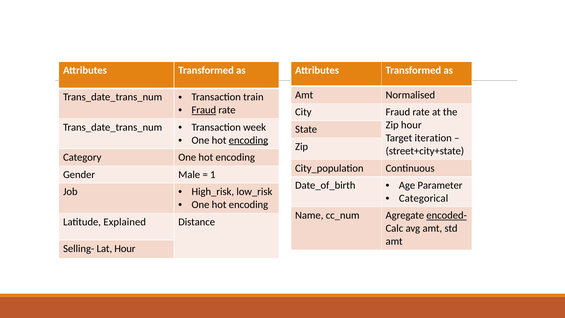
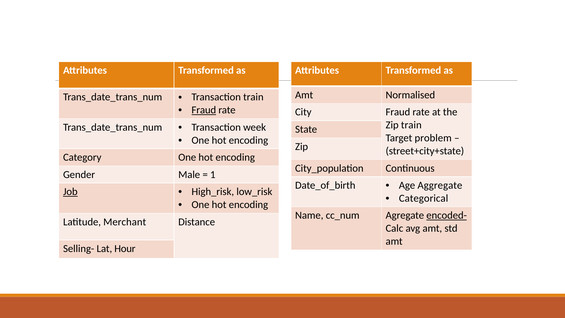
Zip hour: hour -> train (411, 125)
iteration: iteration -> problem (433, 138)
encoding underline: present -> none (248, 140)
Parameter: Parameter -> Aggregate (440, 185)
Job underline: none -> present (70, 192)
Explained: Explained -> Merchant (125, 222)
